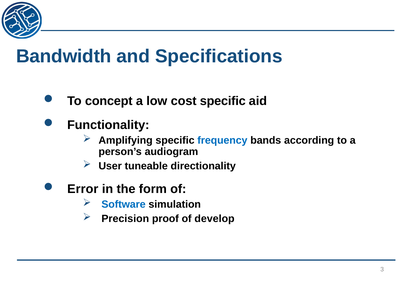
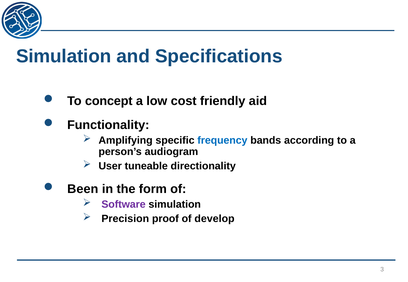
Bandwidth: Bandwidth -> Simulation (64, 56)
cost specific: specific -> friendly (223, 101)
Error: Error -> Been (83, 189)
Software colour: blue -> purple (124, 205)
